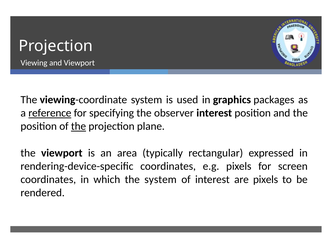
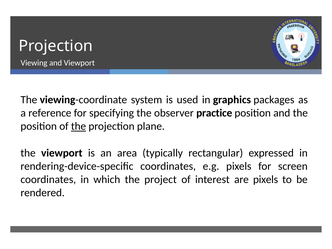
reference underline: present -> none (50, 113)
observer interest: interest -> practice (214, 113)
the system: system -> project (161, 179)
